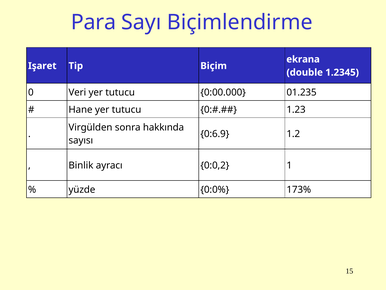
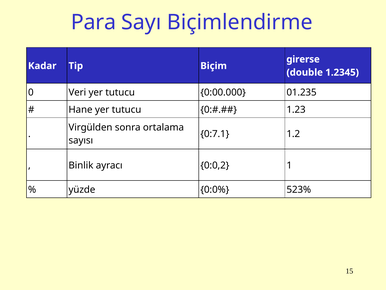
ekrana: ekrana -> girerse (303, 59)
Işaret: Işaret -> Kadar (42, 66)
hakkında: hakkında -> ortalama (163, 127)
0:6.9: 0:6.9 -> 0:7.1 (215, 134)
173%: 173% -> 523% (299, 189)
